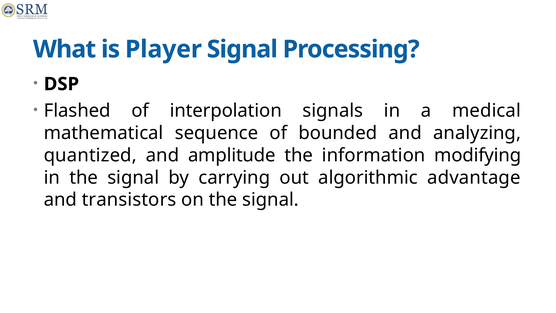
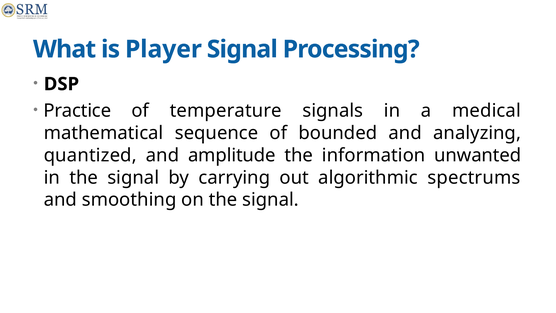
Flashed: Flashed -> Practice (77, 111)
interpolation: interpolation -> temperature (226, 111)
modifying: modifying -> unwanted (478, 155)
advantage: advantage -> spectrums (474, 177)
transistors: transistors -> smoothing (129, 200)
